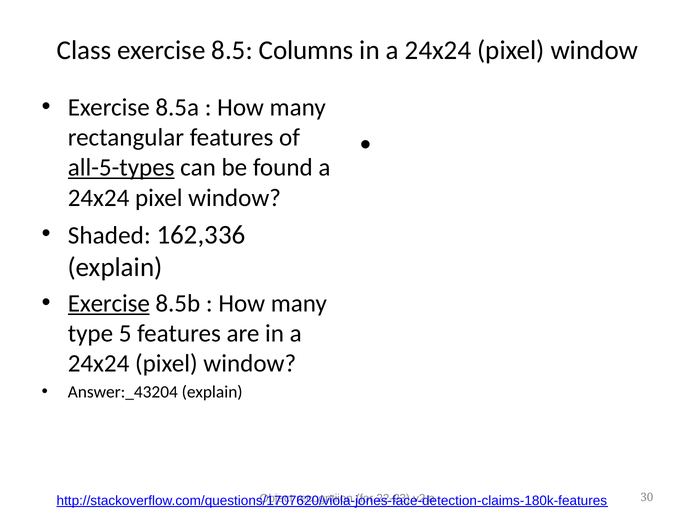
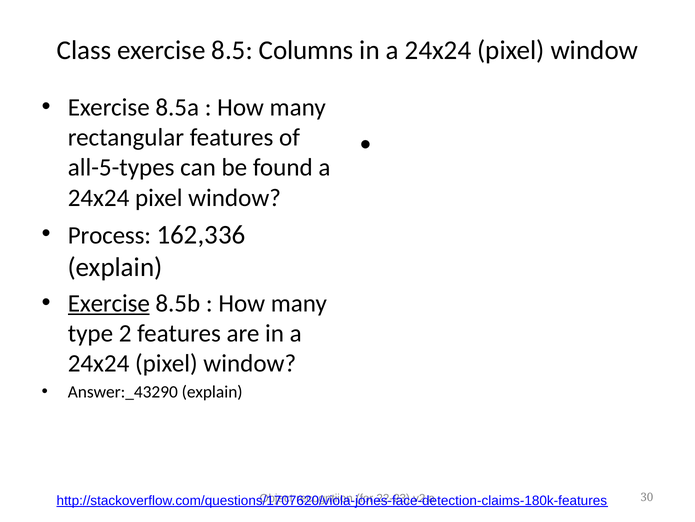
all-5-types underline: present -> none (121, 167)
Shaded: Shaded -> Process (109, 235)
5: 5 -> 2 (125, 333)
Answer:_43204: Answer:_43204 -> Answer:_43290 (123, 391)
